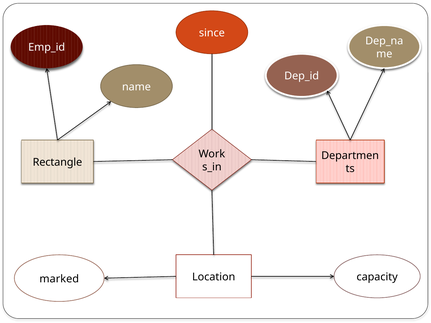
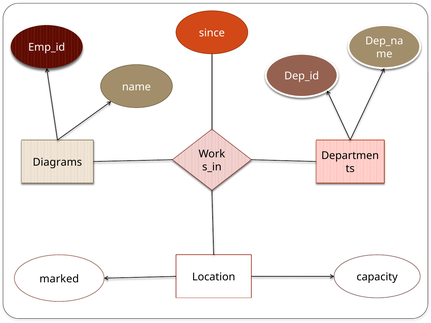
Rectangle: Rectangle -> Diagrams (57, 162)
